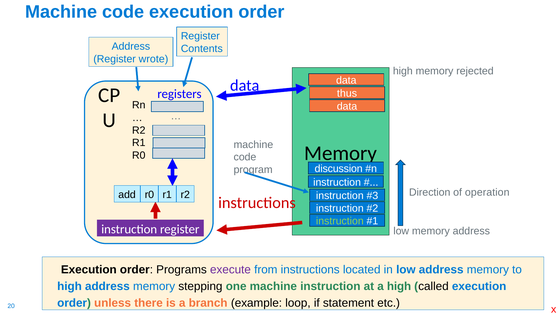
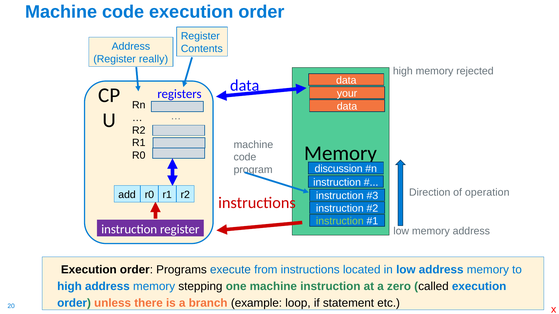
wrote: wrote -> really (153, 59)
thus: thus -> your (347, 94)
execute colour: purple -> blue (230, 270)
a high: high -> zero (399, 287)
